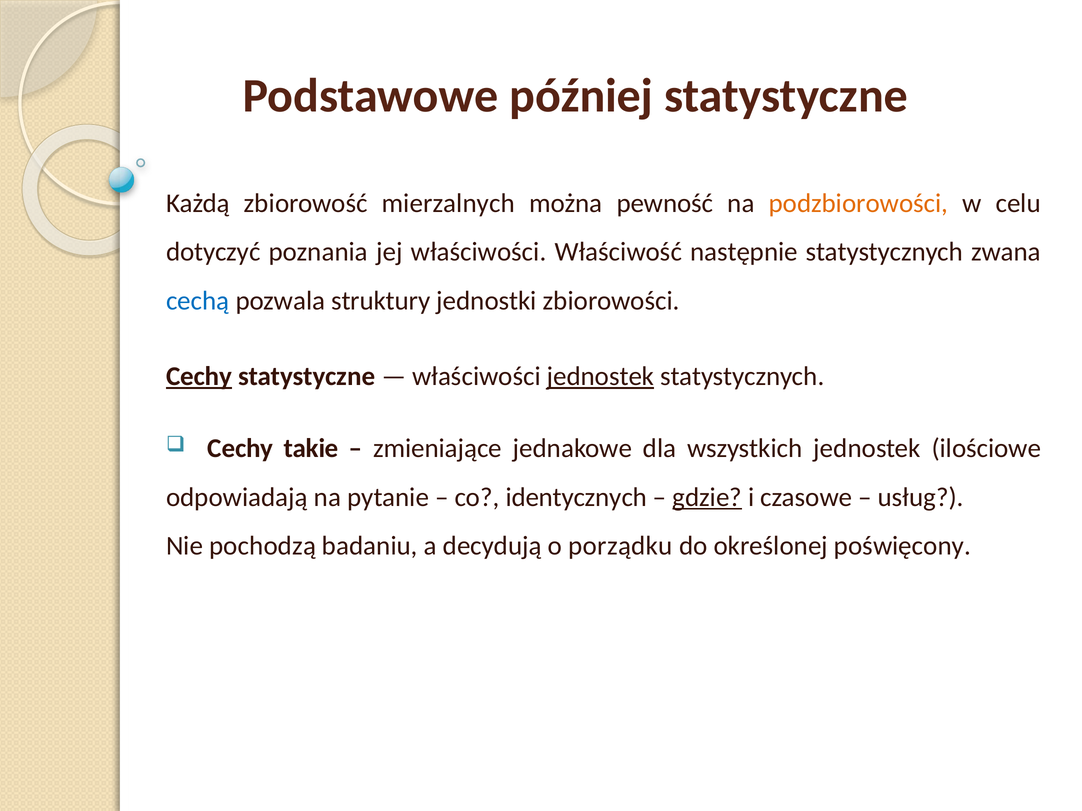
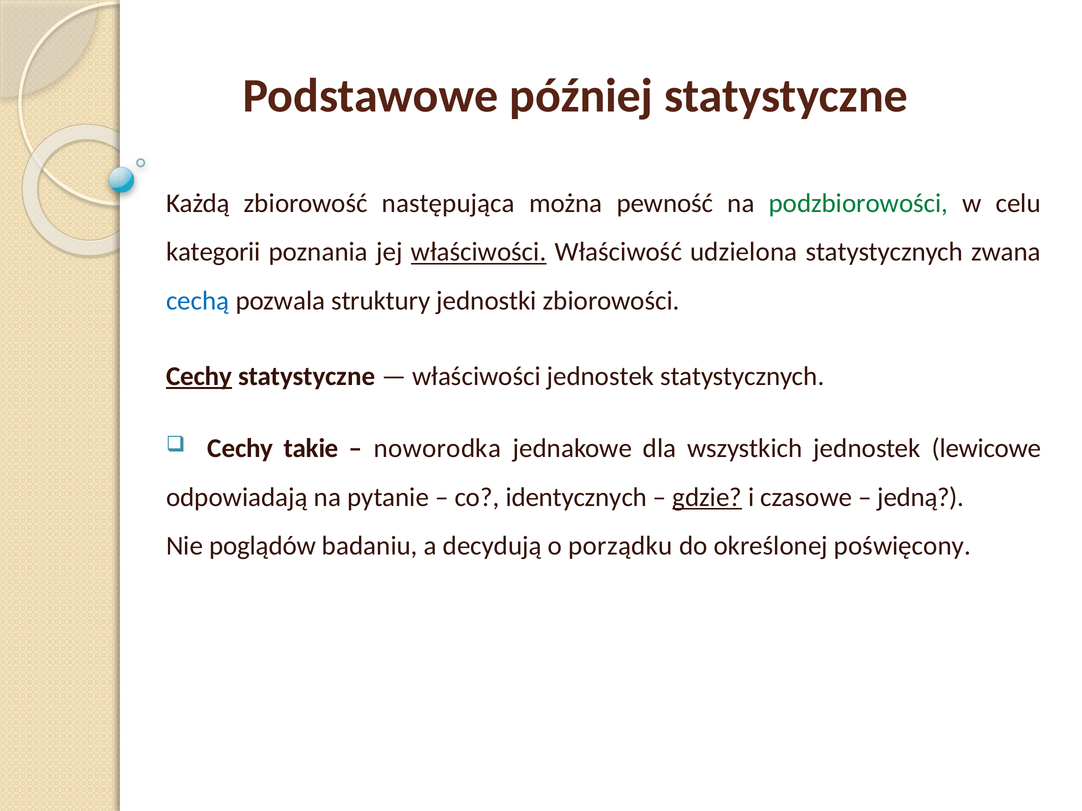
mierzalnych: mierzalnych -> następująca (448, 203)
podzbiorowości colour: orange -> green (858, 203)
dotyczyć: dotyczyć -> kategorii (213, 252)
właściwości underline: none -> present (479, 252)
następnie: następnie -> udzielona (744, 252)
jednostek underline: present -> none (600, 377)
zmieniające: zmieniające -> noworodka (437, 449)
ilościowe: ilościowe -> lewicowe (986, 449)
usług: usług -> jedną (921, 497)
pochodzą: pochodzą -> poglądów (263, 546)
